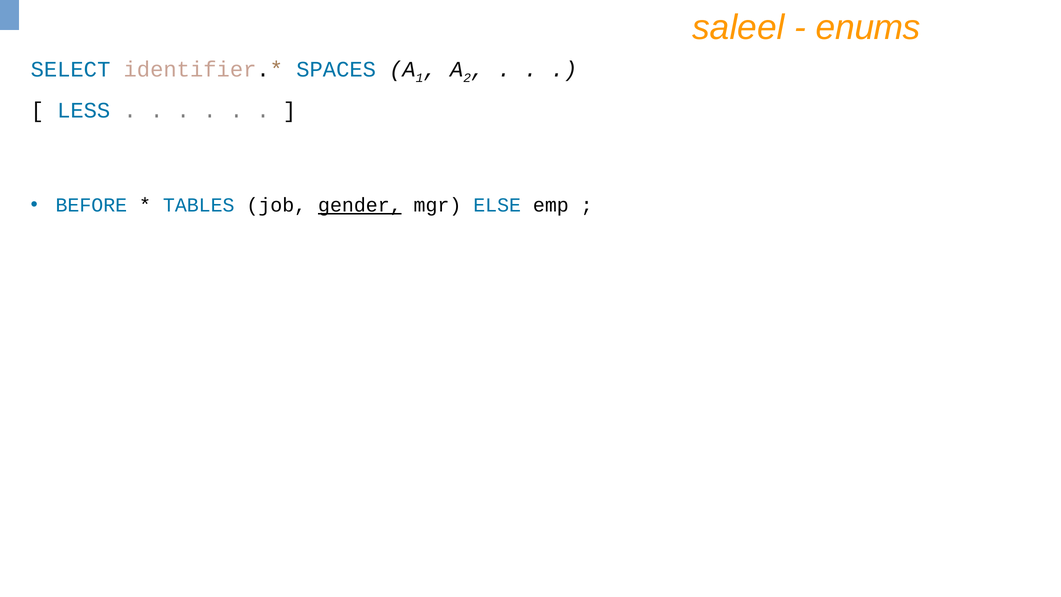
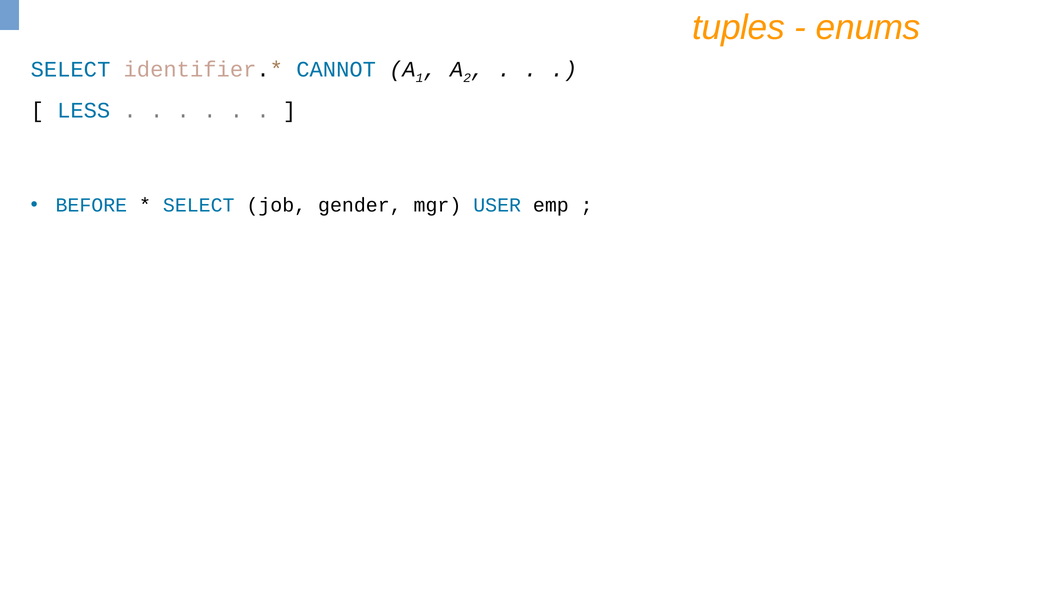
saleel: saleel -> tuples (739, 28)
SPACES: SPACES -> CANNOT (336, 69)
TABLES: TABLES -> SELECT (199, 205)
gender underline: present -> none (360, 205)
ELSE: ELSE -> USER (497, 205)
